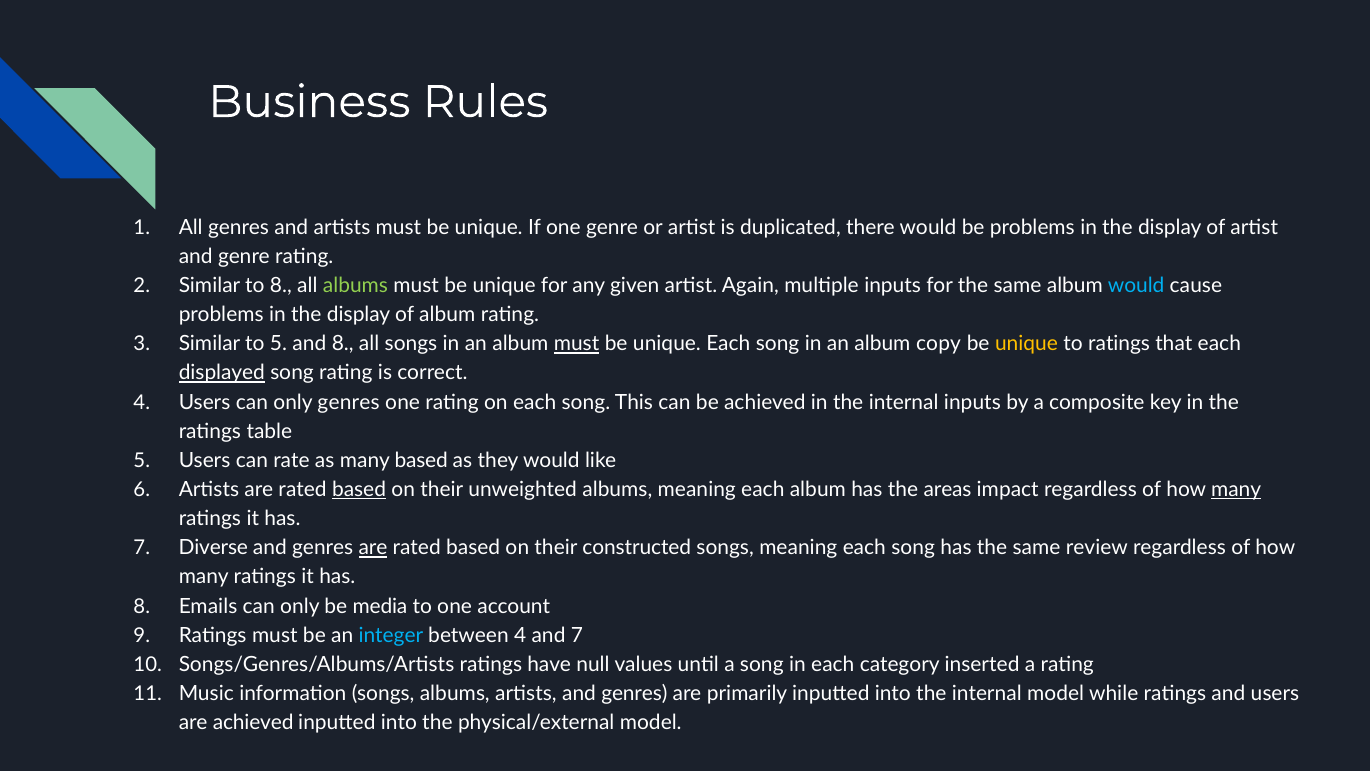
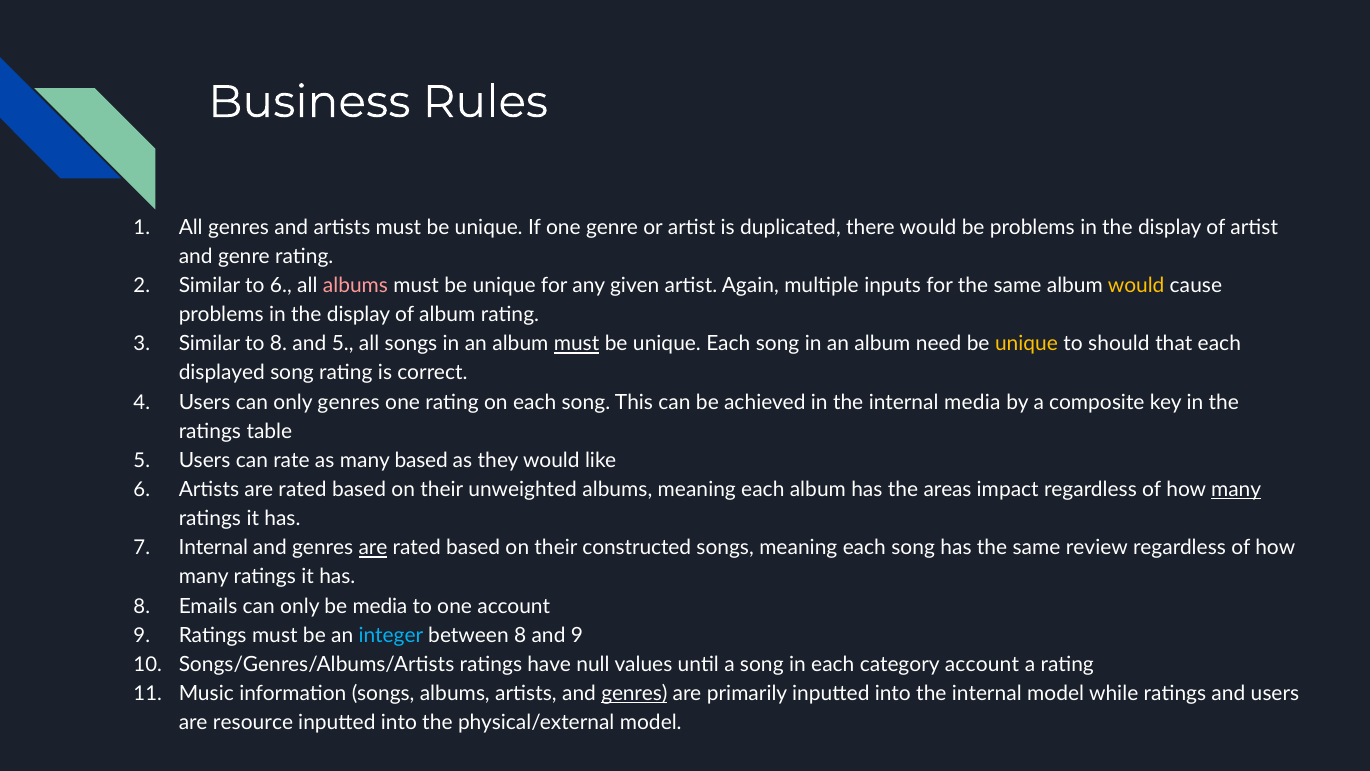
to 8: 8 -> 6 (281, 286)
albums colour: light green -> pink (355, 286)
would colour: light blue -> yellow (1136, 286)
to 5: 5 -> 8 (279, 344)
and 8: 8 -> 5 (343, 344)
copy: copy -> need (939, 344)
to ratings: ratings -> should (1119, 344)
displayed underline: present -> none (222, 373)
internal inputs: inputs -> media (972, 402)
based underline: present -> none (359, 489)
Diverse: Diverse -> Internal (213, 548)
between 4: 4 -> 8 (520, 635)
and 7: 7 -> 9 (577, 635)
category inserted: inserted -> account (982, 664)
genres underline: none -> present (634, 693)
are achieved: achieved -> resource (253, 722)
